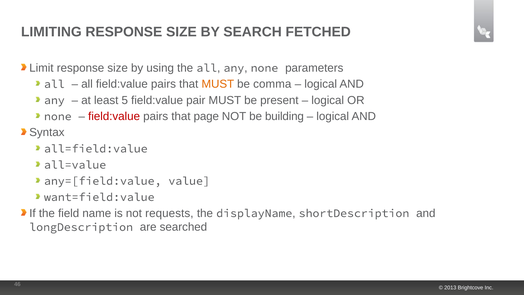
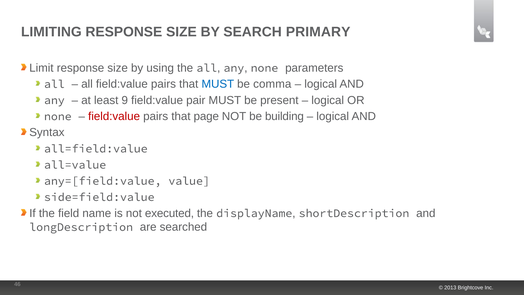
FETCHED: FETCHED -> PRIMARY (318, 32)
MUST colour: orange -> blue (218, 84)
5: 5 -> 9 (125, 100)
want=field:value: want=field:value -> side=field:value (99, 197)
requests: requests -> executed (169, 213)
